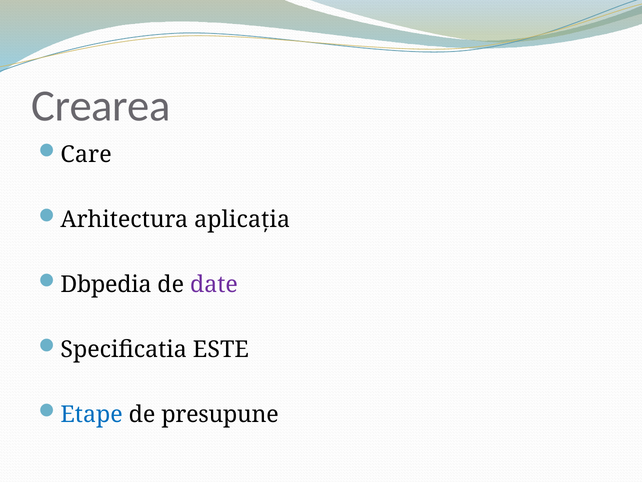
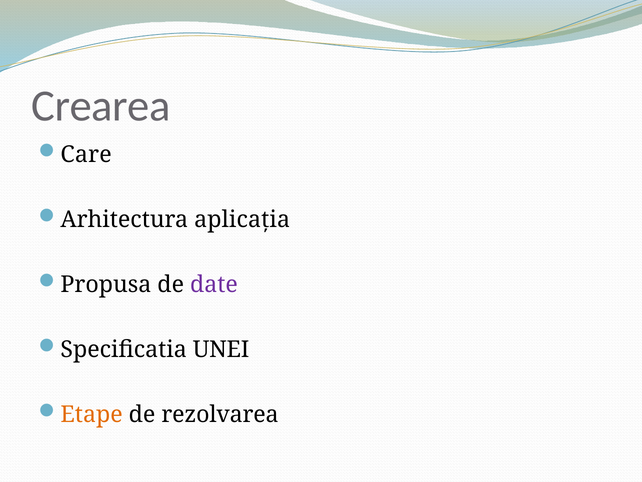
Dbpedia: Dbpedia -> Propusa (106, 284)
ESTE: ESTE -> UNEI (221, 349)
Etape colour: blue -> orange (92, 414)
presupune: presupune -> rezolvarea (220, 414)
